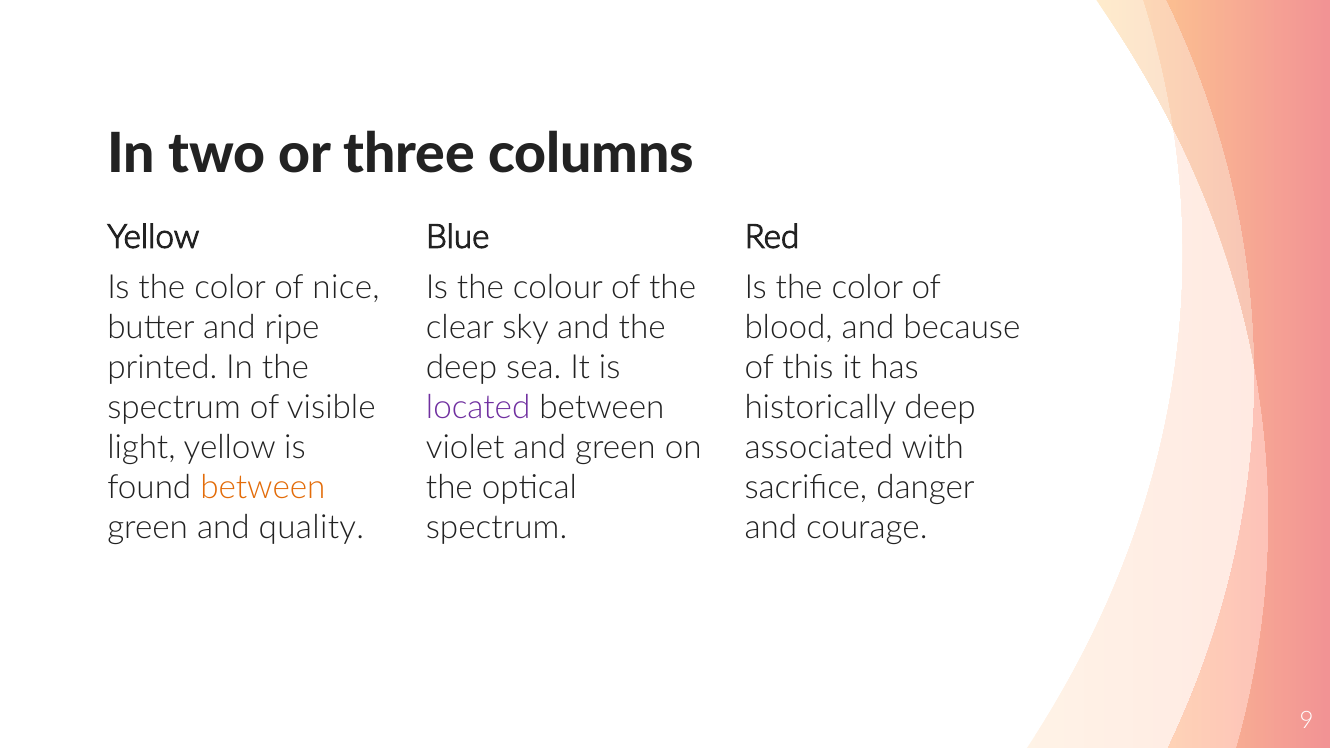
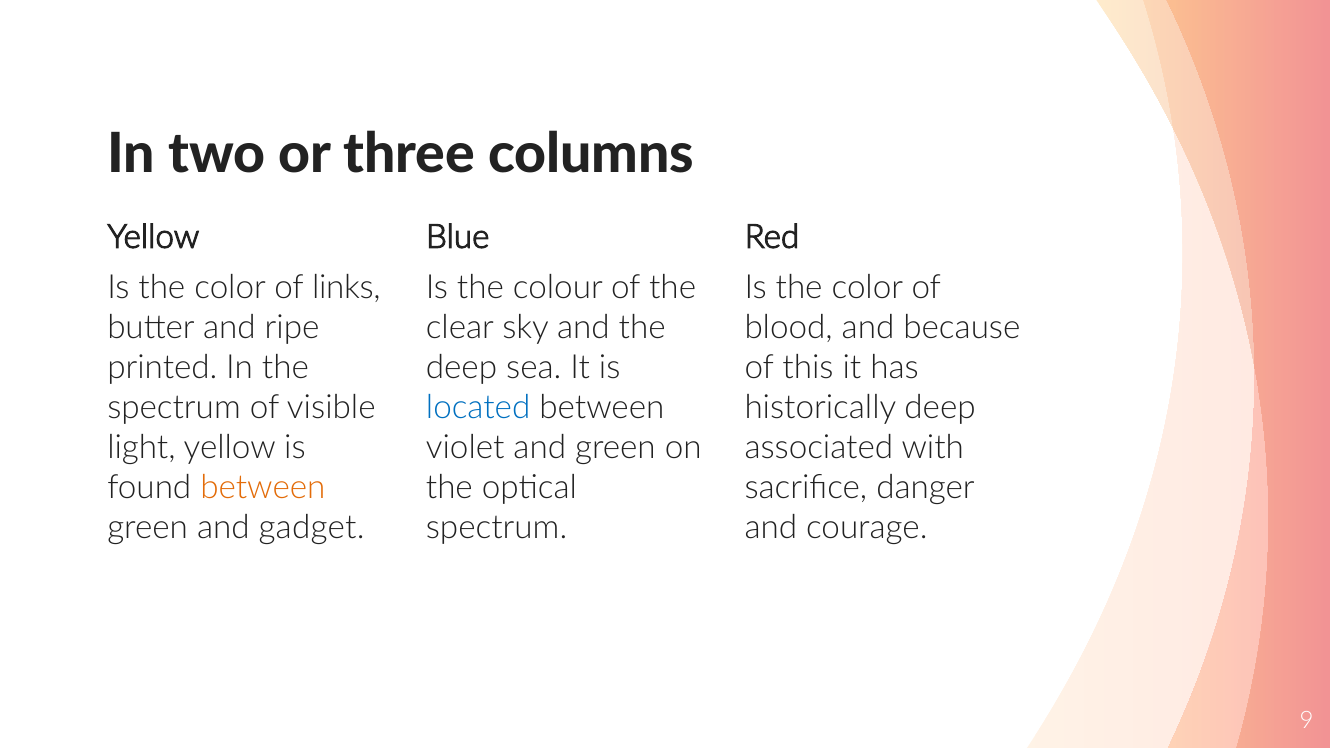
nice: nice -> links (346, 288)
located colour: purple -> blue (478, 408)
quality: quality -> gadget (312, 527)
